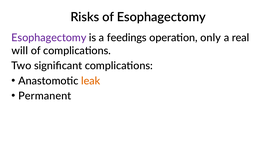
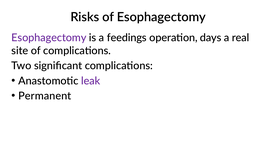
only: only -> days (211, 38)
will: will -> site (20, 51)
leak colour: orange -> purple (91, 81)
